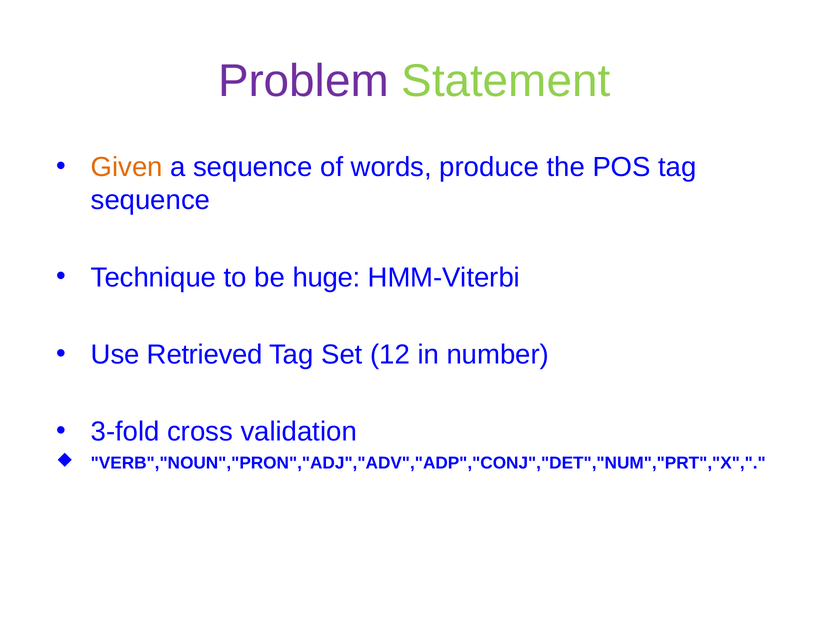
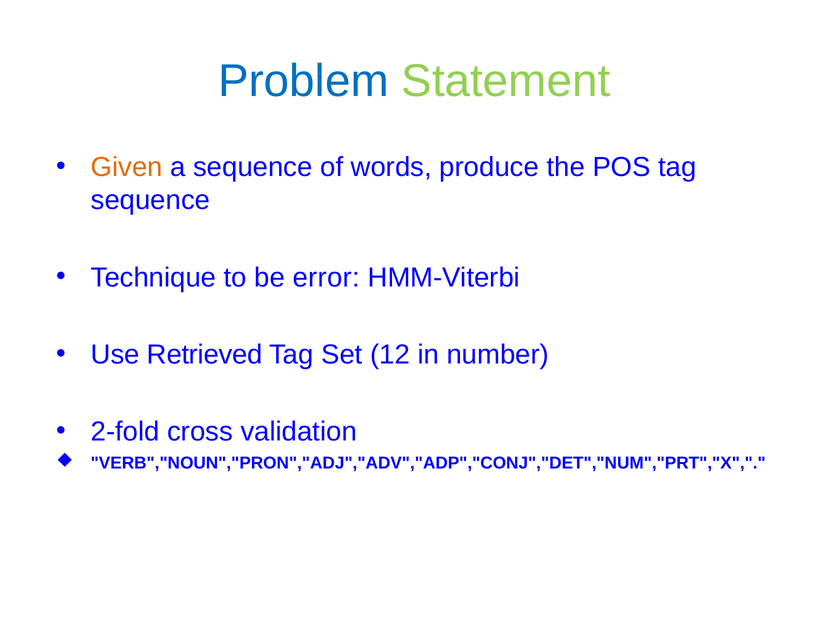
Problem colour: purple -> blue (304, 81)
huge: huge -> error (326, 277)
3-fold: 3-fold -> 2-fold (125, 431)
